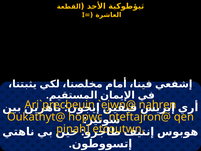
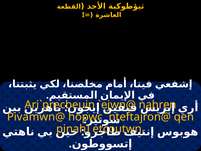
Oukathyt@: Oukathyt@ -> Pivamwn@ (36, 117)
